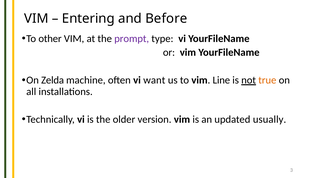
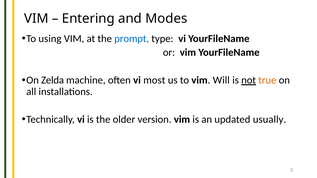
Before: Before -> Modes (166, 19)
other: other -> using (50, 39)
prompt colour: purple -> blue (132, 39)
want: want -> most (154, 80)
Line: Line -> Will (221, 80)
